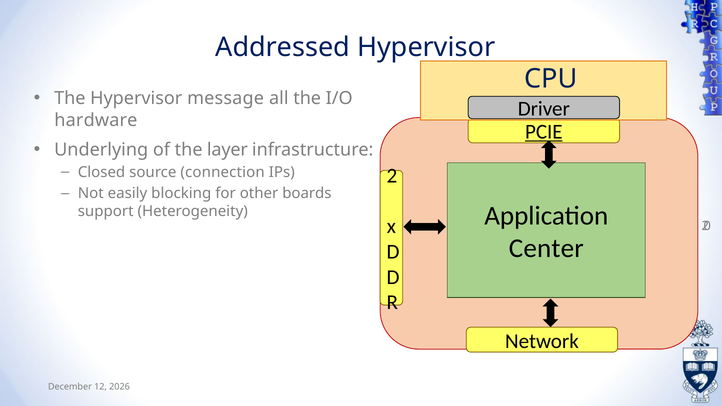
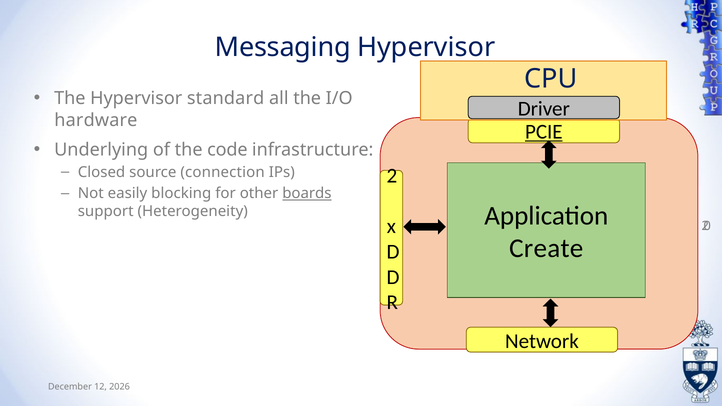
Addressed: Addressed -> Messaging (283, 48)
message: message -> standard (226, 98)
layer: layer -> code (227, 150)
boards underline: none -> present (307, 193)
Center: Center -> Create (546, 248)
